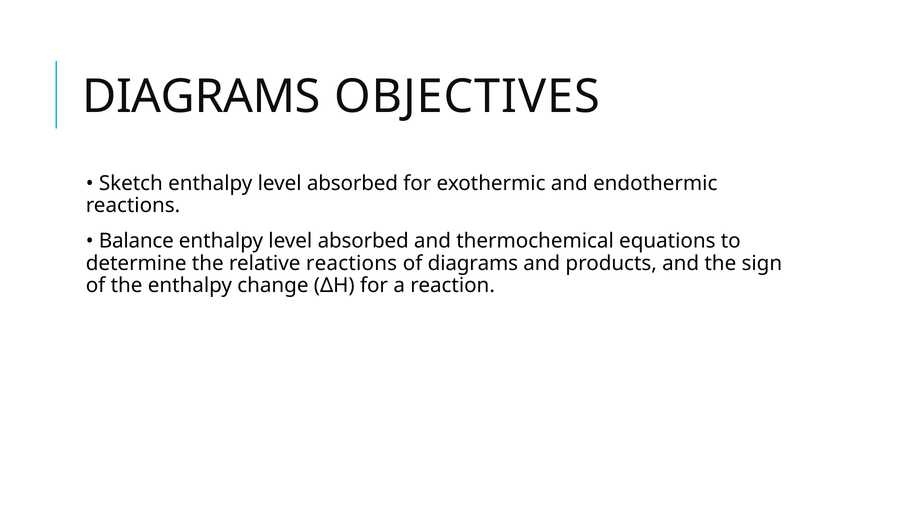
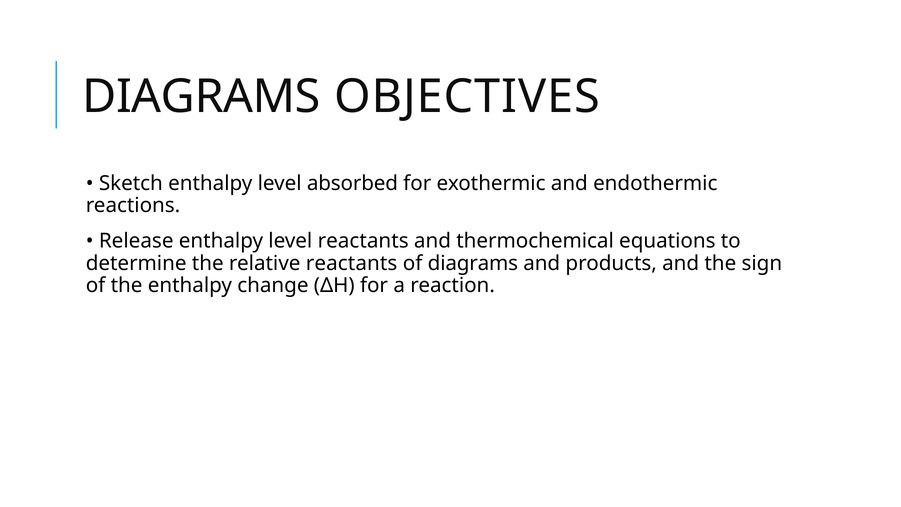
Balance: Balance -> Release (136, 241)
absorbed: absorbed -> reactants (363, 241)
relative reactions: reactions -> reactants (352, 263)
